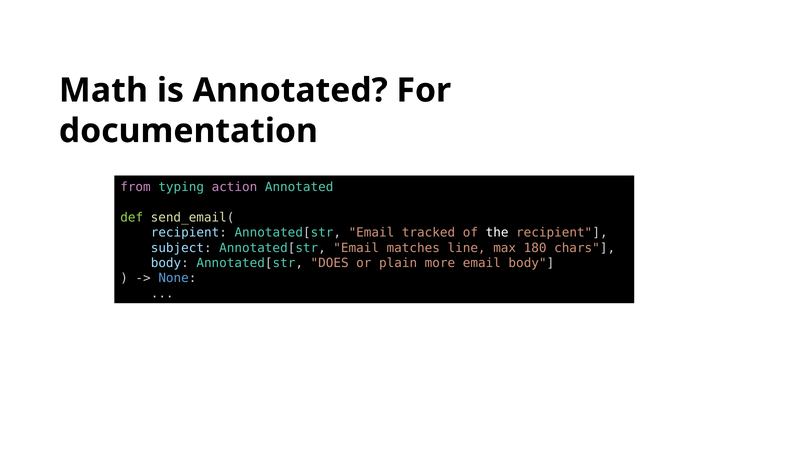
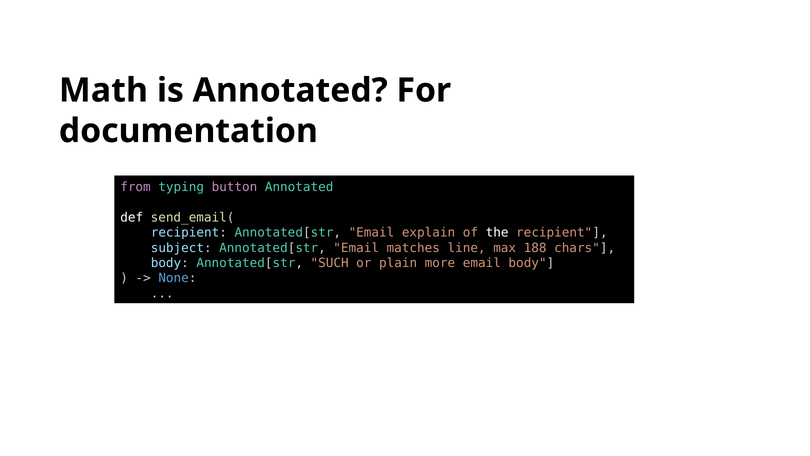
action: action -> button (234, 187)
def colour: light green -> white (132, 217)
tracked: tracked -> explain (429, 232)
180: 180 -> 188 (535, 248)
DOES: DOES -> SUCH (330, 263)
